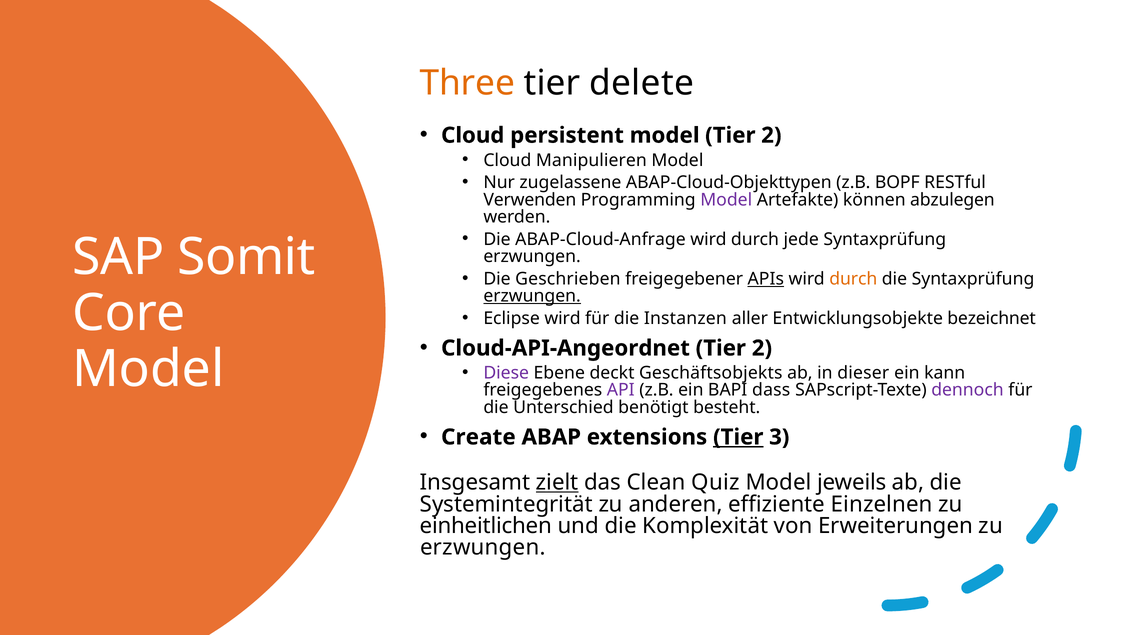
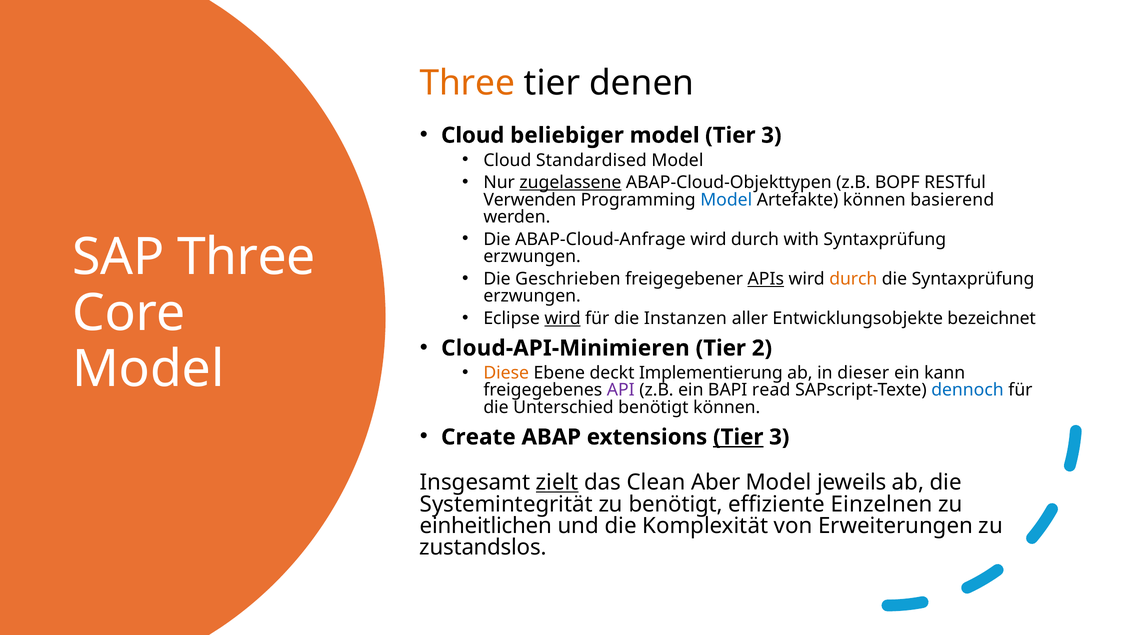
delete: delete -> denen (642, 83)
persistent: persistent -> beliebiger (567, 135)
model Tier 2: 2 -> 3 (771, 135)
Manipulieren: Manipulieren -> Standardised (591, 160)
zugelassene underline: none -> present (570, 182)
Model colour: purple -> blue (726, 200)
abzulegen: abzulegen -> basierend (952, 200)
jede: jede -> with (801, 239)
SAP Somit: Somit -> Three (246, 257)
erzwungen underline: present -> none (532, 296)
wird underline: none -> present (563, 318)
Cloud-API-Angeordnet: Cloud-API-Angeordnet -> Cloud-API-Minimieren (565, 348)
Diese colour: purple -> orange (506, 373)
Geschäftsobjekts: Geschäftsobjekts -> Implementierung (711, 373)
dass: dass -> read (771, 390)
dennoch colour: purple -> blue (967, 390)
benötigt besteht: besteht -> können (727, 407)
Quiz: Quiz -> Aber (716, 482)
zu anderen: anderen -> benötigt (676, 504)
erzwungen: erzwungen -> zustandslos (483, 547)
